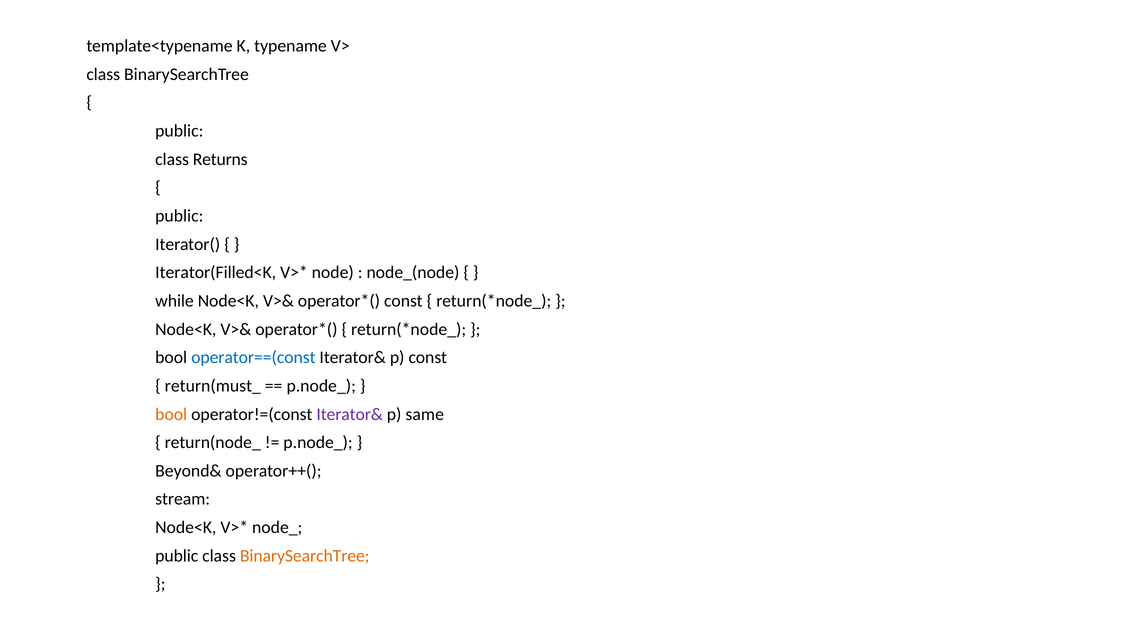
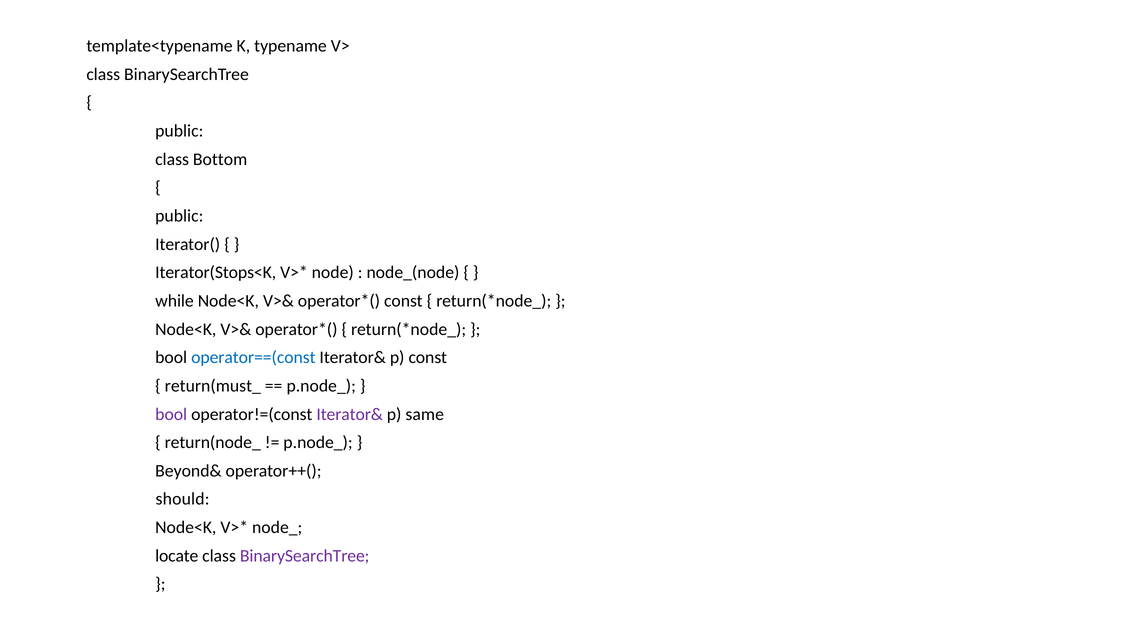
Returns: Returns -> Bottom (220, 159)
Iterator(Filled<K: Iterator(Filled<K -> Iterator(Stops<K (216, 273)
bool colour: orange -> purple (171, 414)
stream: stream -> should (183, 499)
public: public -> locate (177, 556)
BinarySearchTree colour: orange -> purple (305, 556)
